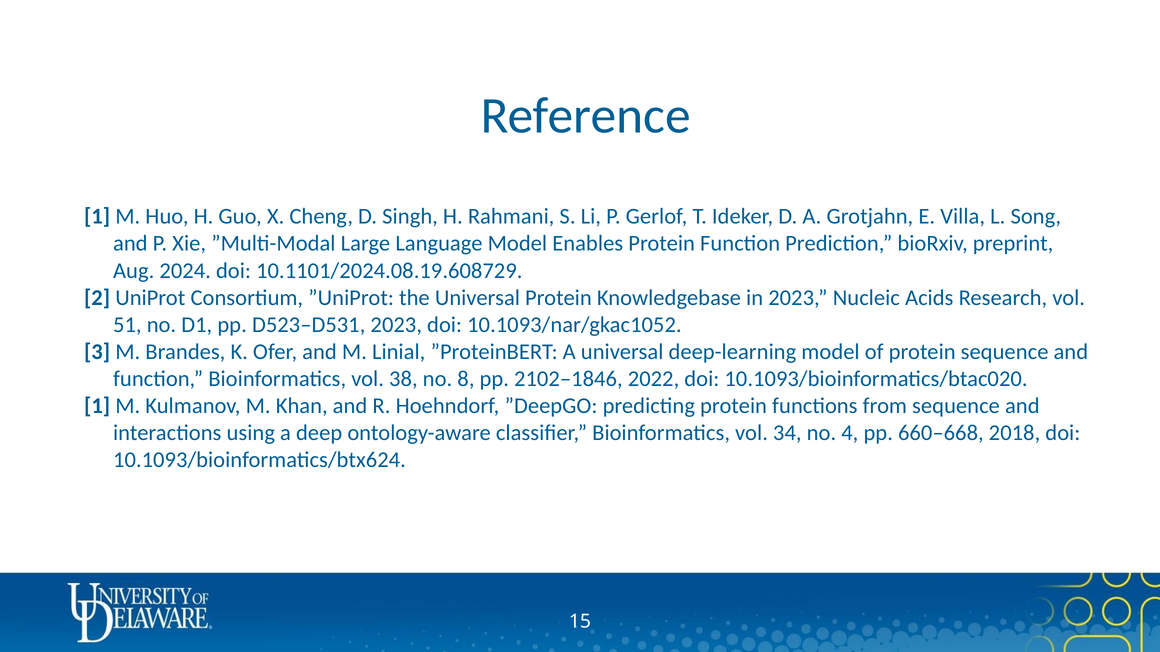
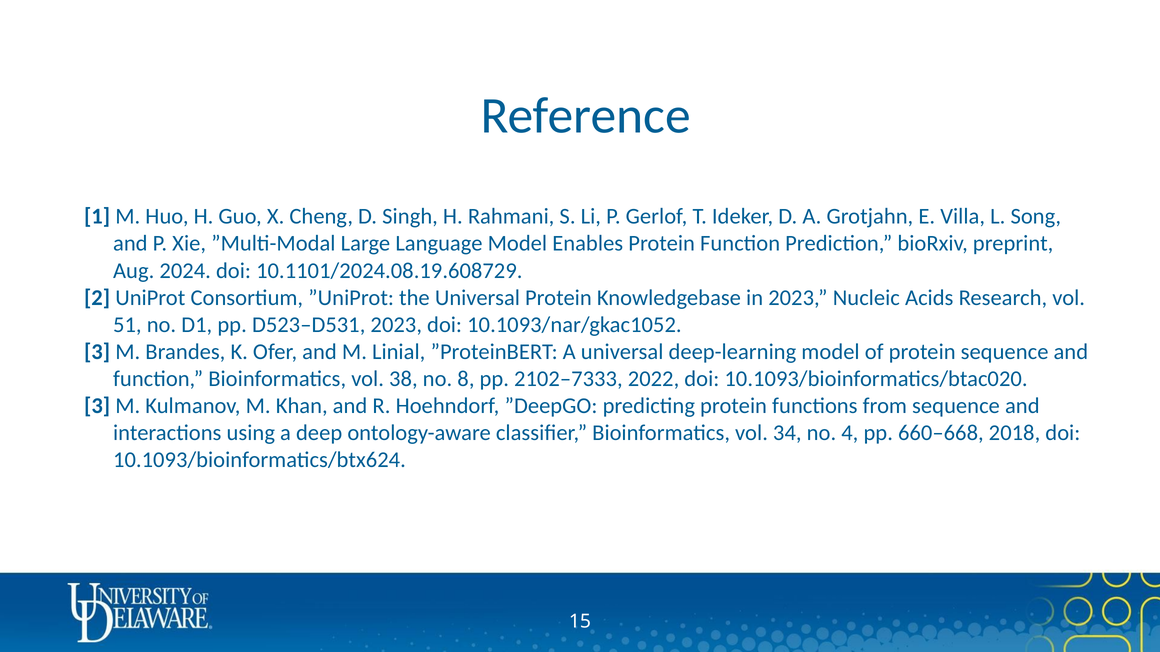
2102–1846: 2102–1846 -> 2102–7333 (568, 379)
1: 1 -> 3 (97, 406)
